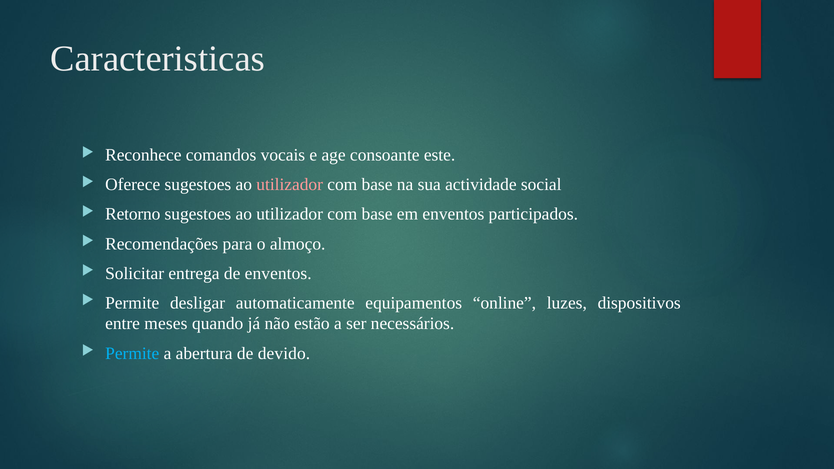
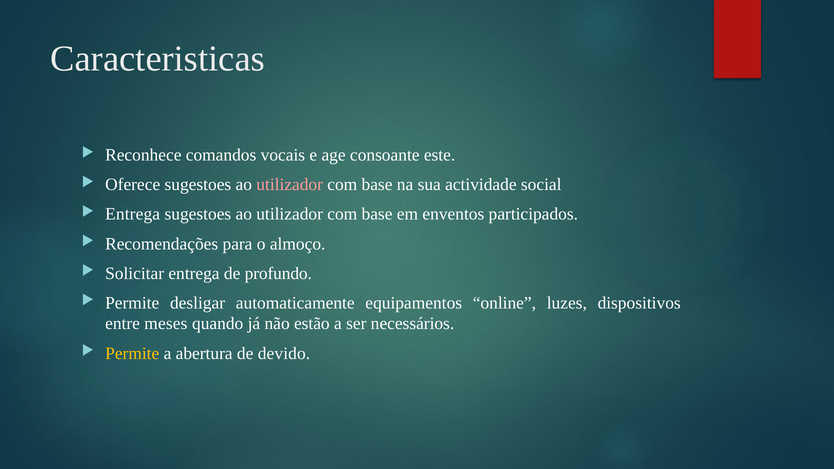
Retorno: Retorno -> Entrega (133, 214)
de enventos: enventos -> profundo (278, 273)
Permite colour: light blue -> yellow (132, 353)
